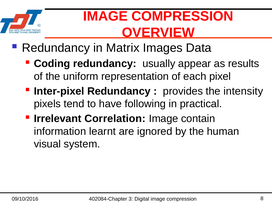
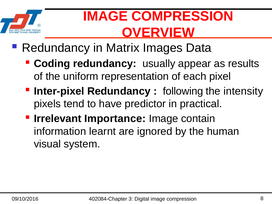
provides: provides -> following (183, 91)
following: following -> predictor (145, 104)
Correlation: Correlation -> Importance (115, 119)
